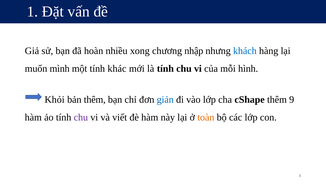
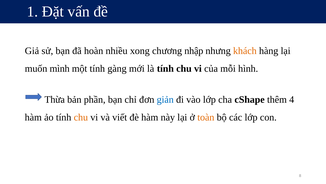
khách colour: blue -> orange (245, 51)
khác: khác -> gàng (117, 68)
Khỏi: Khỏi -> Thừa (55, 99)
bản thêm: thêm -> phần (95, 99)
9: 9 -> 4 (292, 99)
chu colour: purple -> orange (81, 117)
